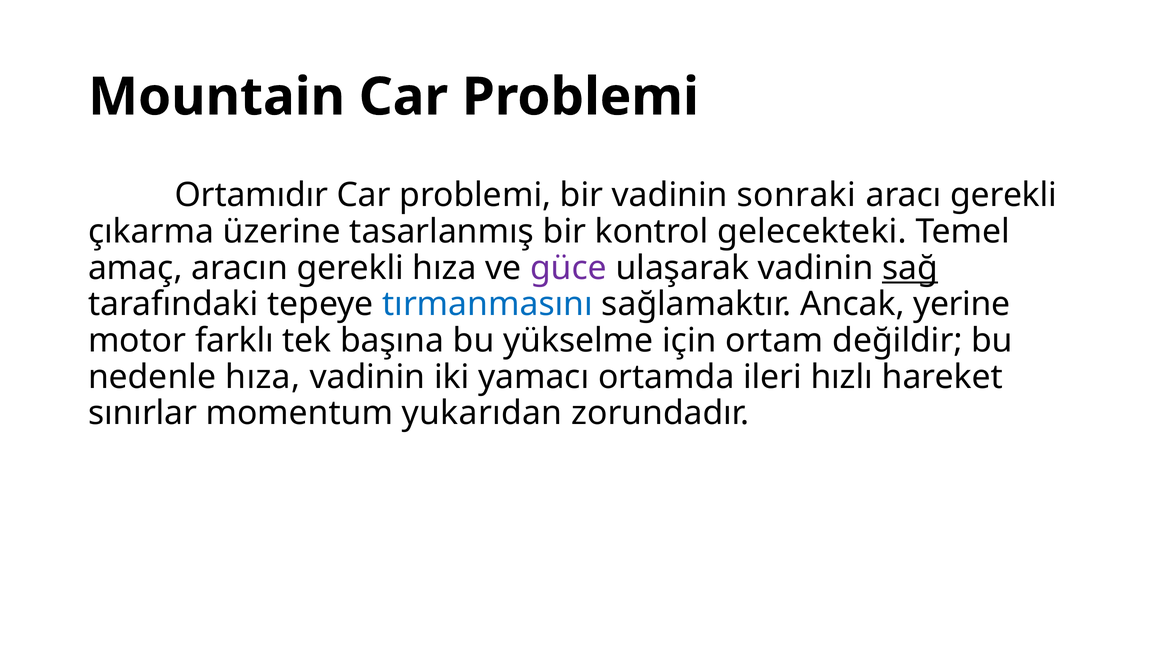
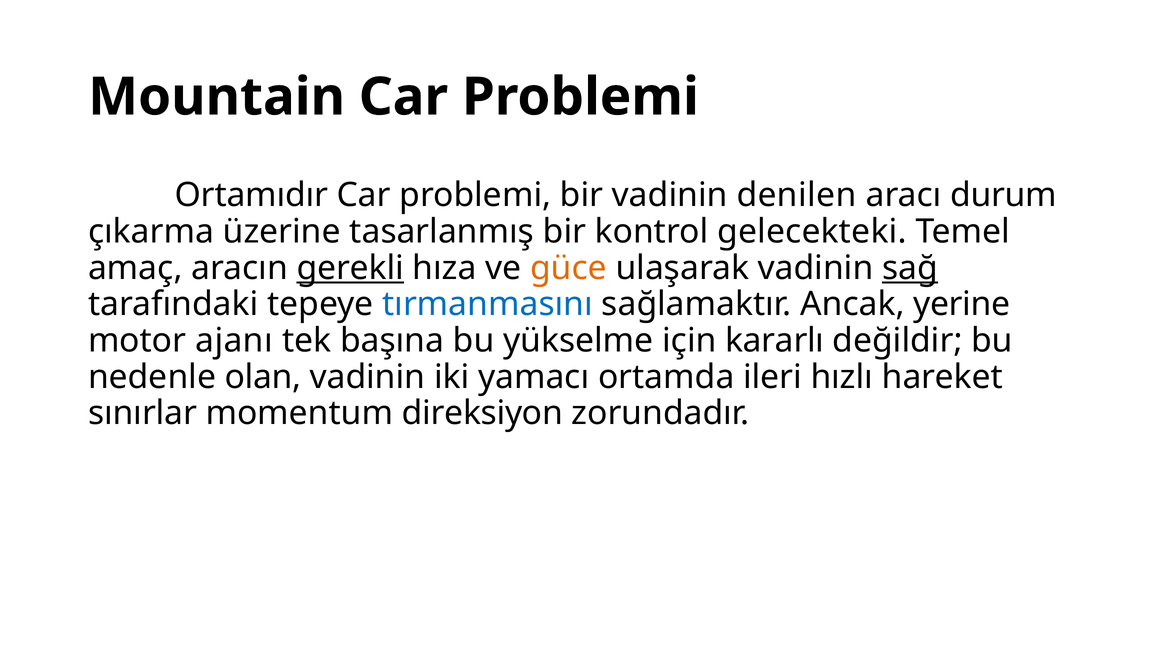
sonraki: sonraki -> denilen (796, 195)
aracı gerekli: gerekli -> durum (1004, 195)
gerekli underline: none -> present (350, 268)
güce colour: purple -> orange (569, 268)
farklı: farklı -> ajanı (234, 341)
ortam: ortam -> kararlı (775, 341)
nedenle hıza: hıza -> olan (263, 377)
yukarıdan: yukarıdan -> direksiyon (482, 413)
